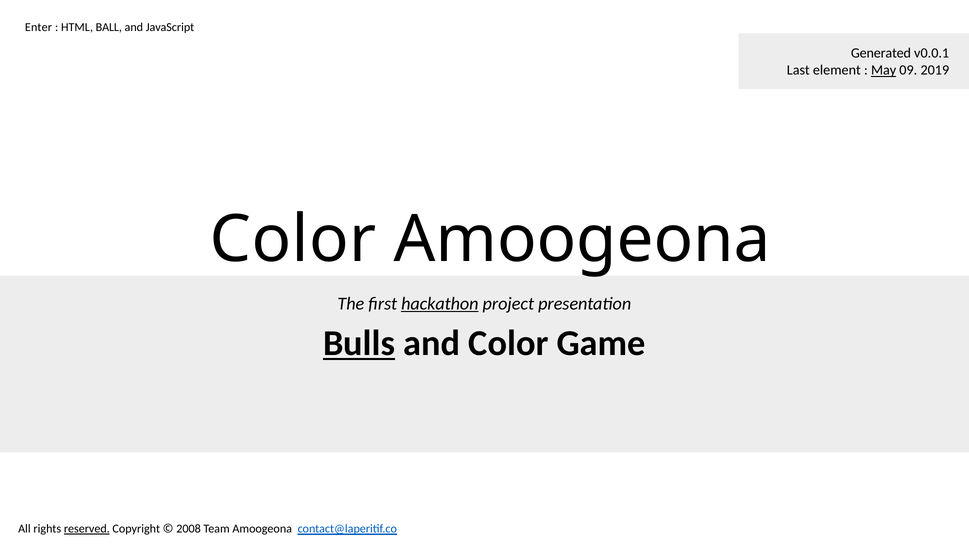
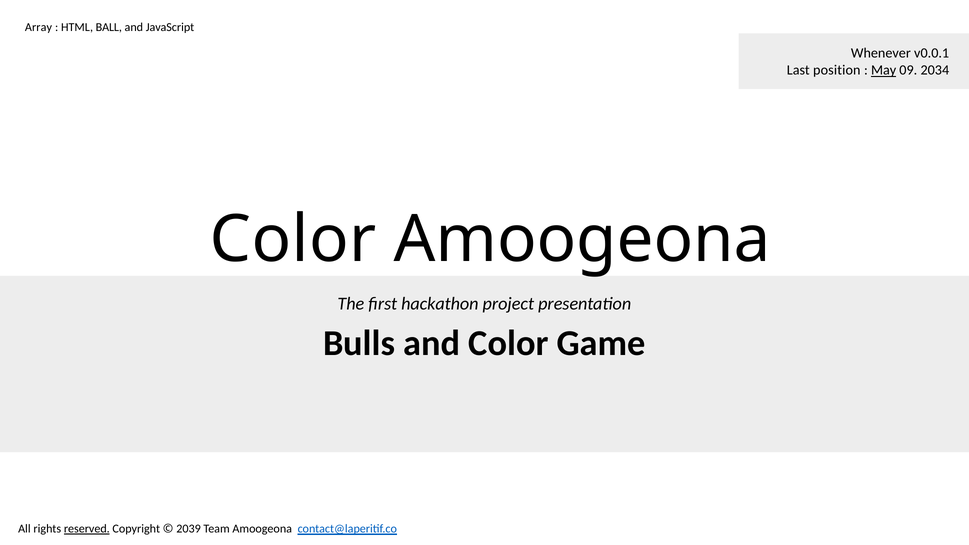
Enter: Enter -> Array (38, 27)
Generated: Generated -> Whenever (881, 53)
element: element -> position (837, 70)
2019: 2019 -> 2034 (935, 70)
hackathon underline: present -> none (440, 304)
Bulls underline: present -> none (359, 343)
2008: 2008 -> 2039 (189, 529)
